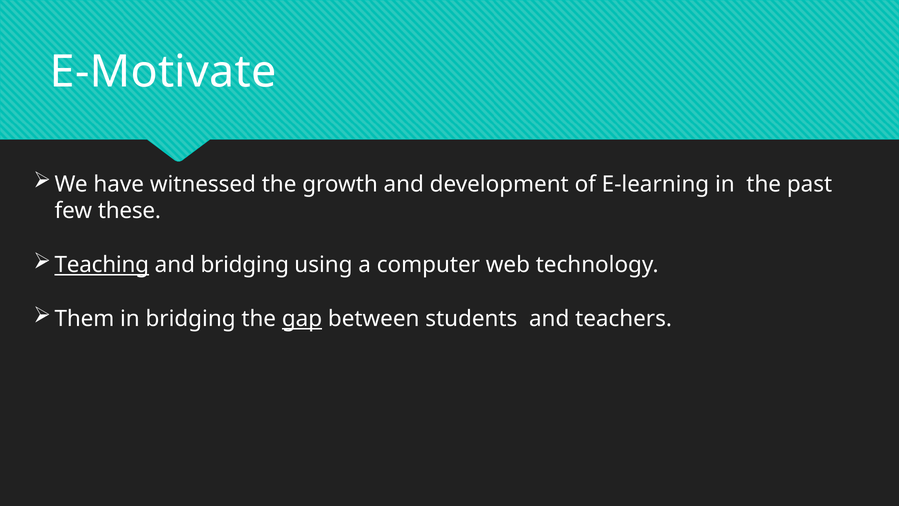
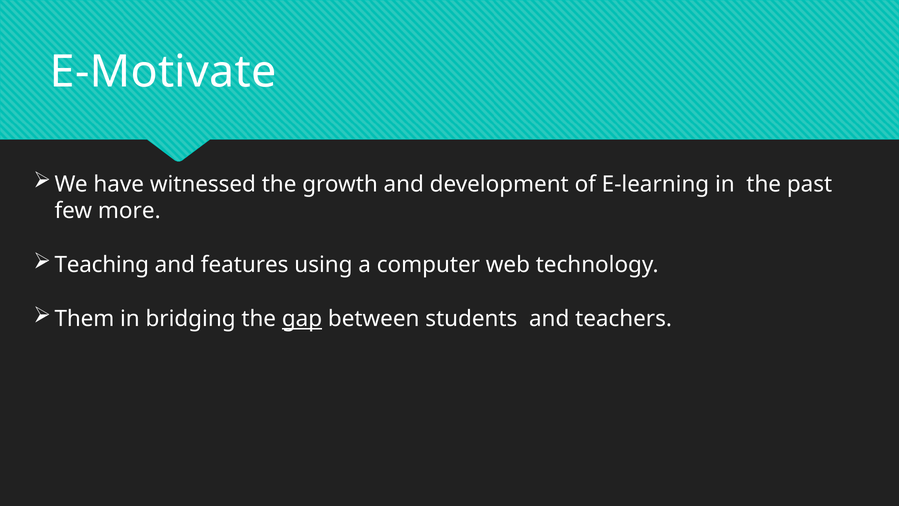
these: these -> more (129, 211)
Teaching underline: present -> none (102, 265)
and bridging: bridging -> features (245, 265)
